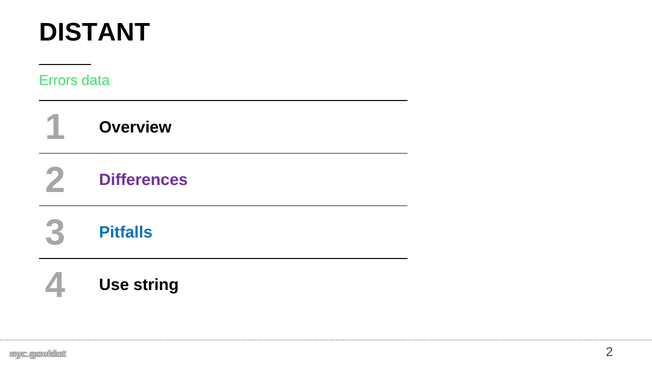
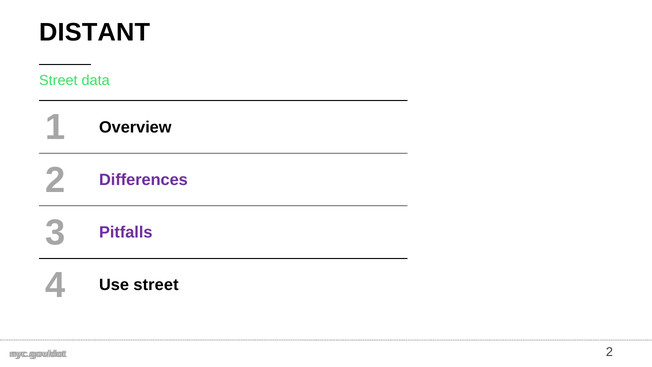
Errors: Errors -> Street (58, 81)
Pitfalls colour: blue -> purple (126, 232)
Use string: string -> street (156, 285)
